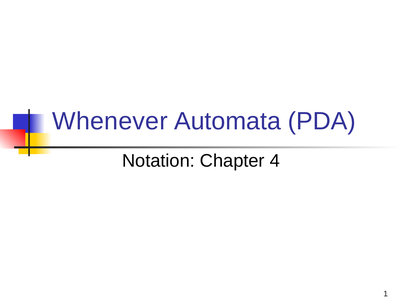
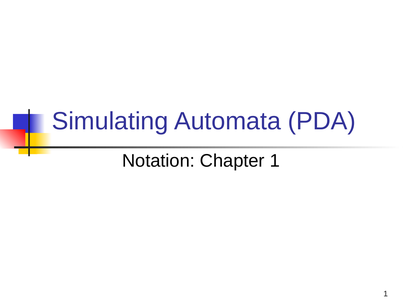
Whenever: Whenever -> Simulating (110, 121)
Chapter 4: 4 -> 1 (275, 161)
